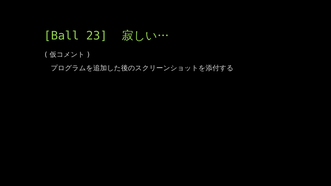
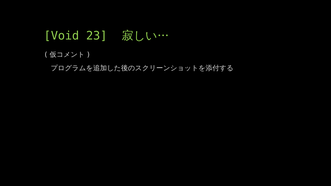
Ball: Ball -> Void (61, 36)
